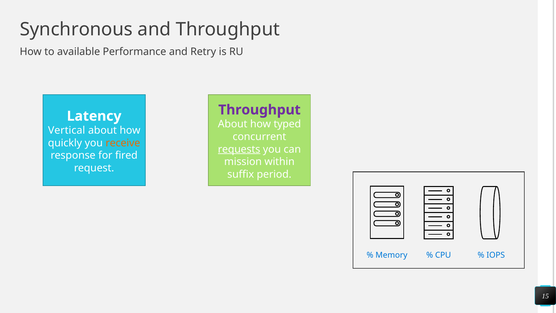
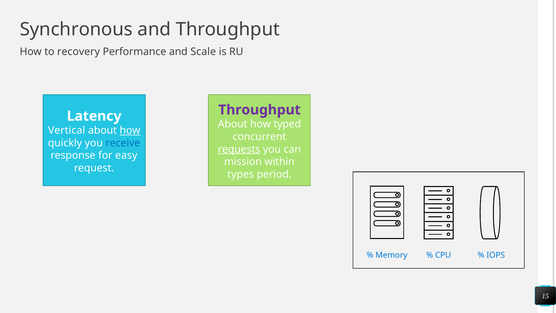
available: available -> recovery (79, 52)
Retry: Retry -> Scale (203, 52)
how underline: none -> present (130, 130)
receive colour: orange -> blue (123, 143)
fired: fired -> easy (126, 155)
suffix: suffix -> types (241, 174)
